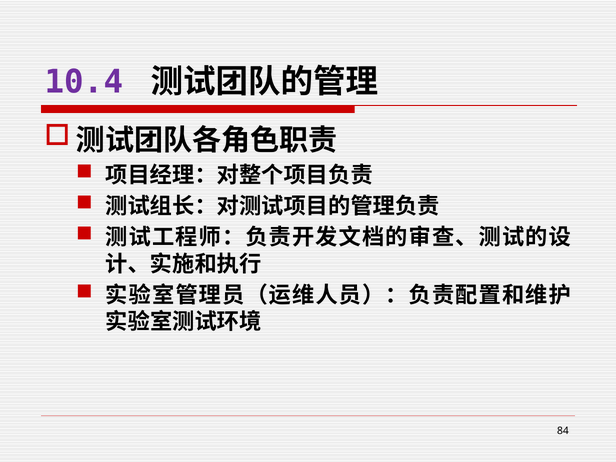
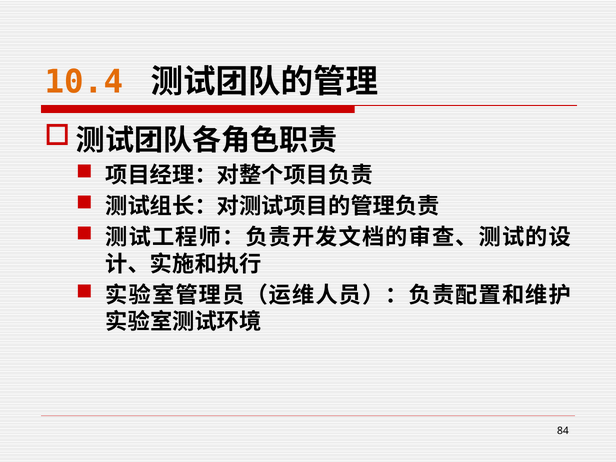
10.4 colour: purple -> orange (84, 82)
